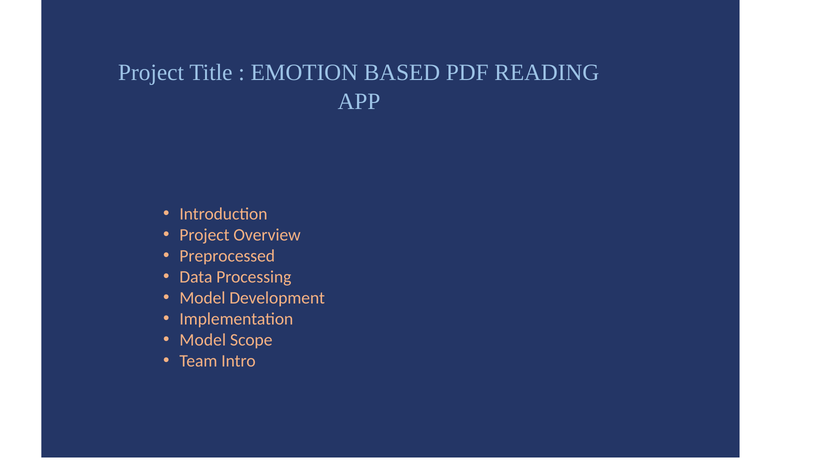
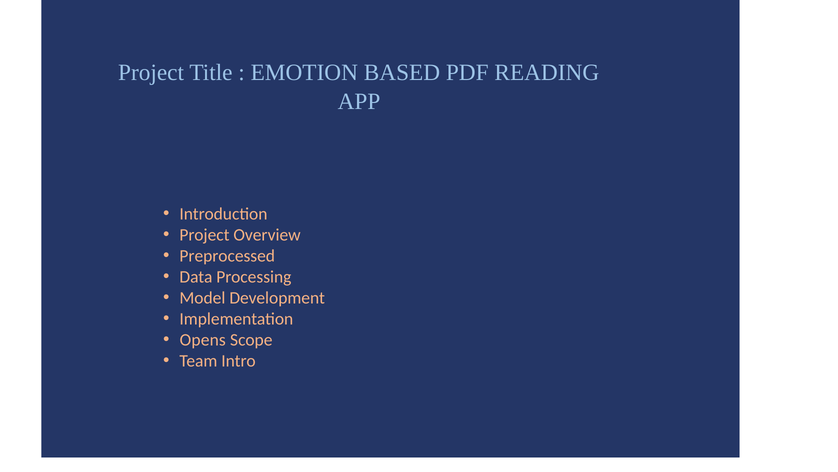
Model: Model -> Opens (203, 339)
